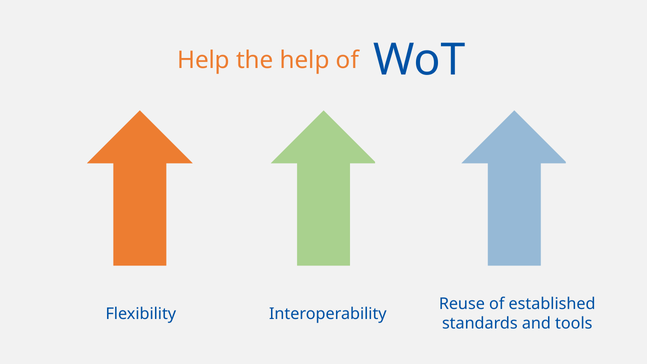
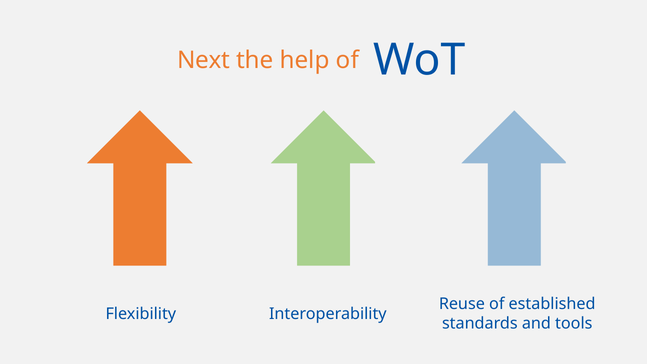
Help: Help -> Next (204, 60)
